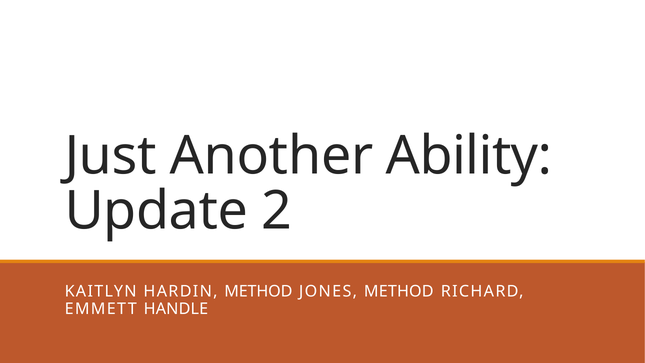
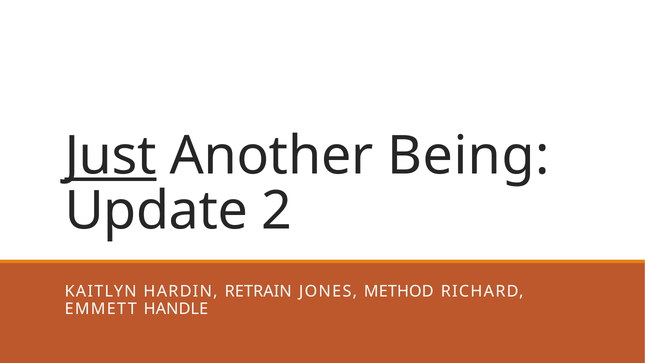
Just underline: none -> present (111, 156)
Ability: Ability -> Being (468, 156)
HARDIN METHOD: METHOD -> RETRAIN (258, 292)
